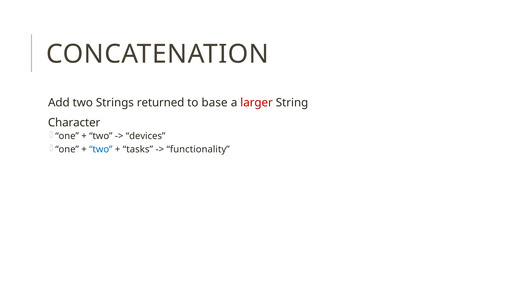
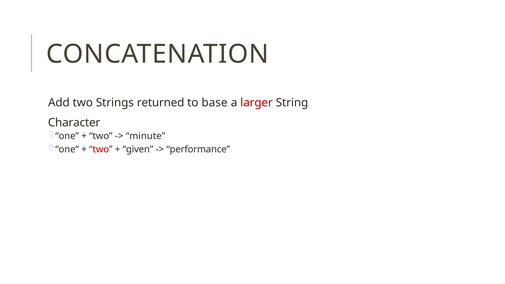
devices: devices -> minute (146, 136)
two colour: blue -> red (101, 150)
tasks: tasks -> given (138, 150)
functionality: functionality -> performance (198, 150)
